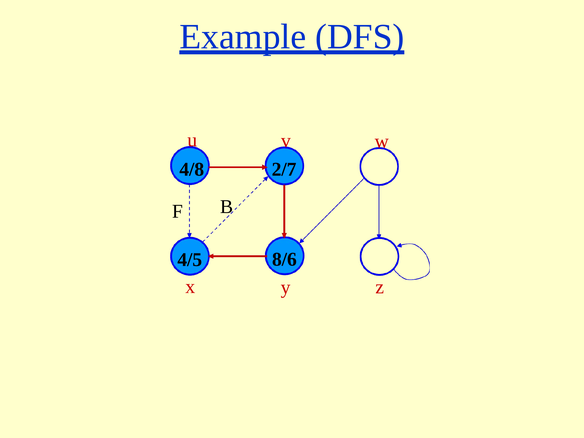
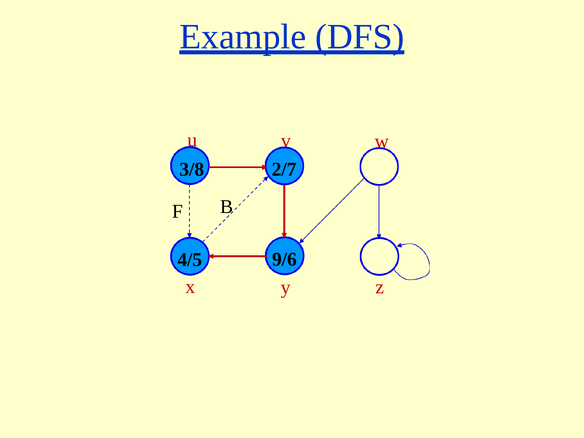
4/8: 4/8 -> 3/8 (192, 169)
8/6: 8/6 -> 9/6 (285, 259)
